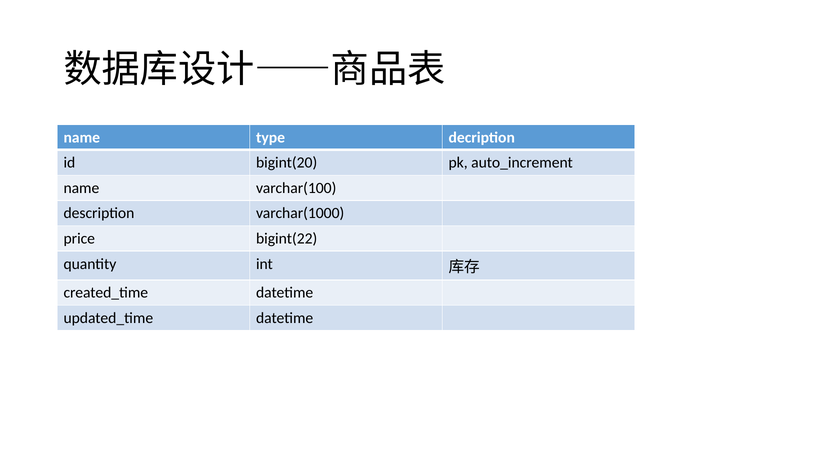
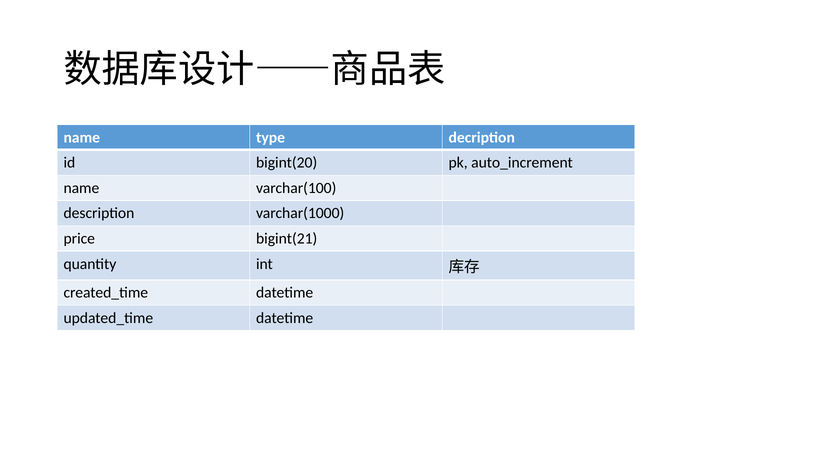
bigint(22: bigint(22 -> bigint(21 (287, 239)
